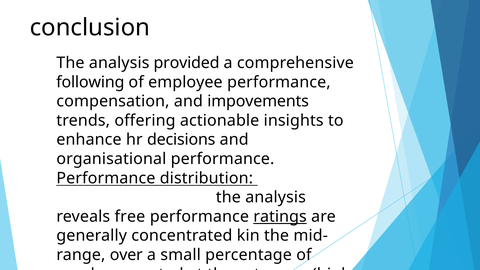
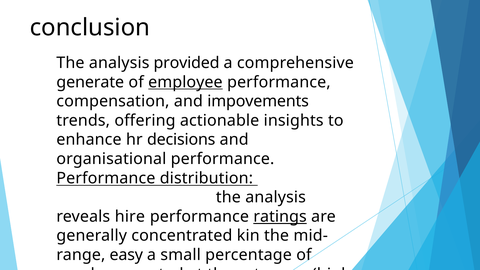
following: following -> generate (90, 82)
employee underline: none -> present (185, 82)
free: free -> hire (130, 217)
over: over -> easy (126, 255)
